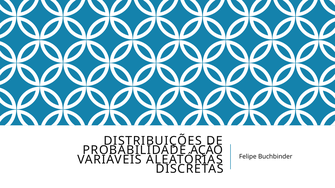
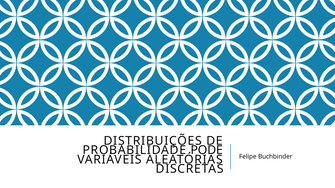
AÇÃO: AÇÃO -> PODE (207, 150)
